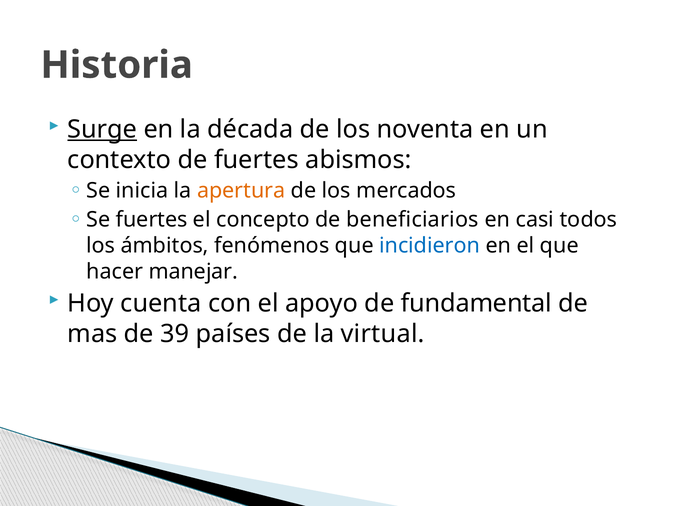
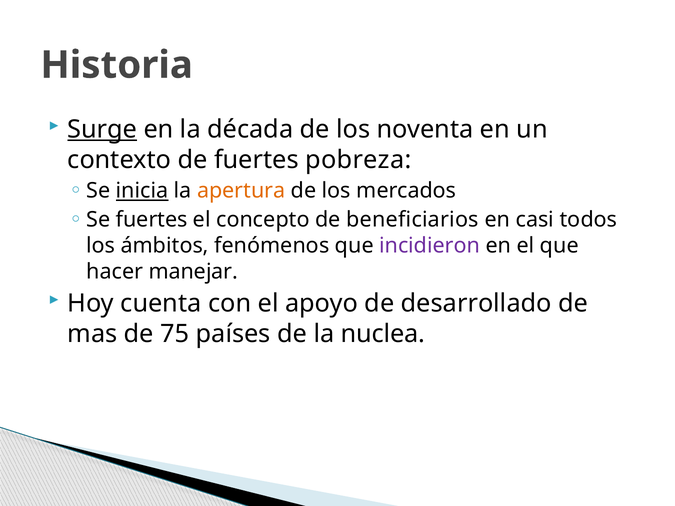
abismos: abismos -> pobreza (358, 160)
inicia underline: none -> present (142, 191)
incidieron colour: blue -> purple (430, 246)
fundamental: fundamental -> desarrollado (476, 304)
39: 39 -> 75 (175, 334)
virtual: virtual -> nuclea (383, 334)
